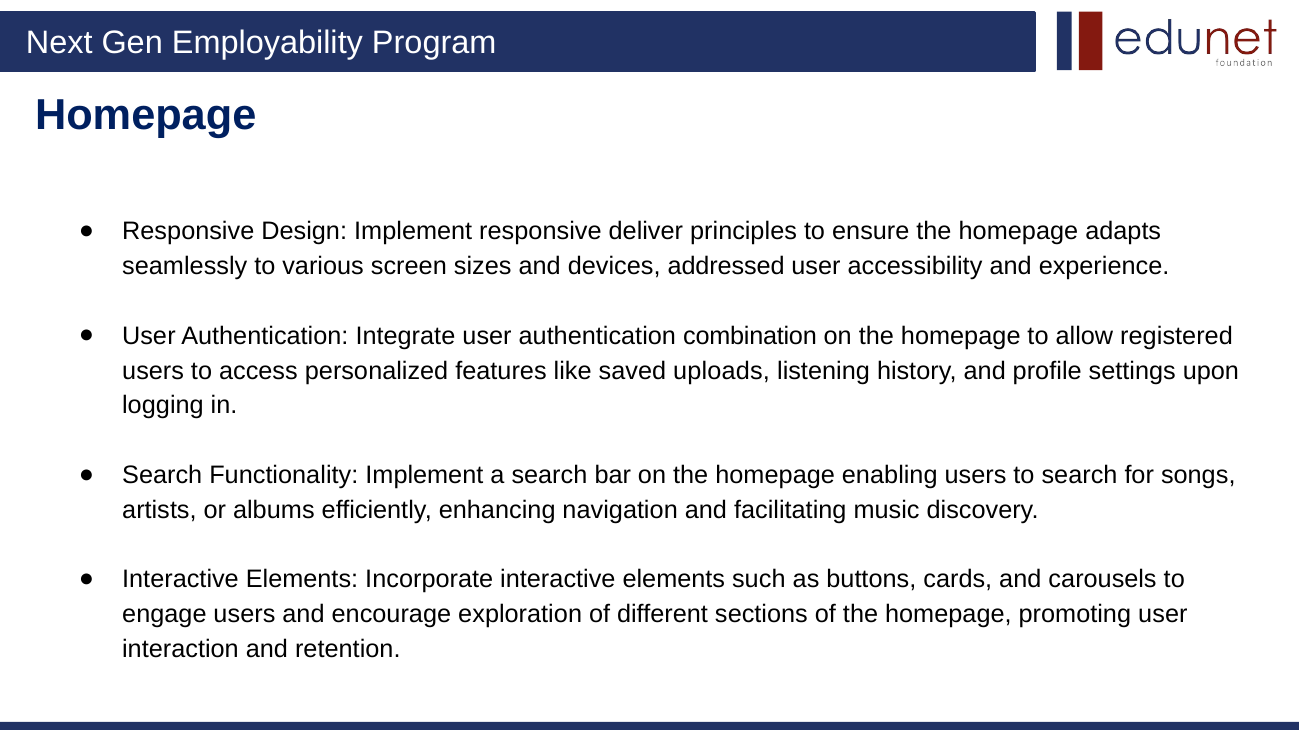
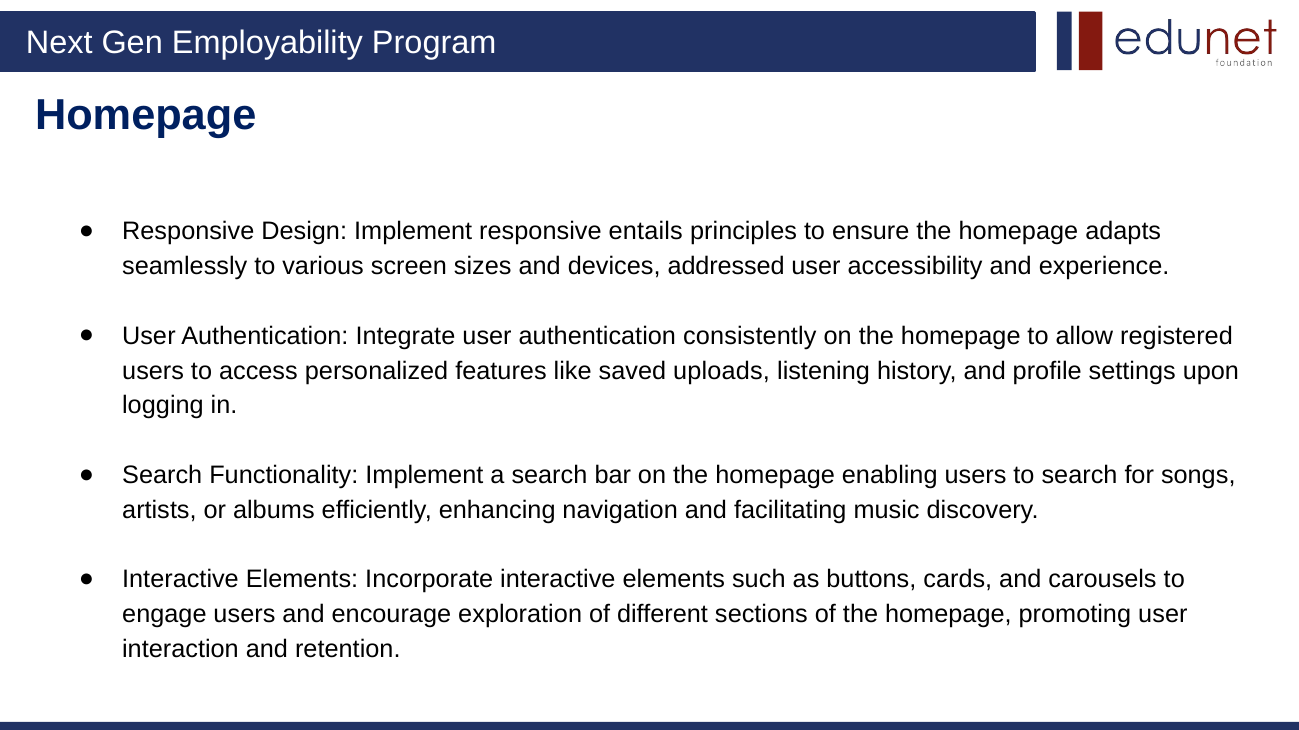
deliver: deliver -> entails (646, 232)
combination: combination -> consistently (750, 336)
